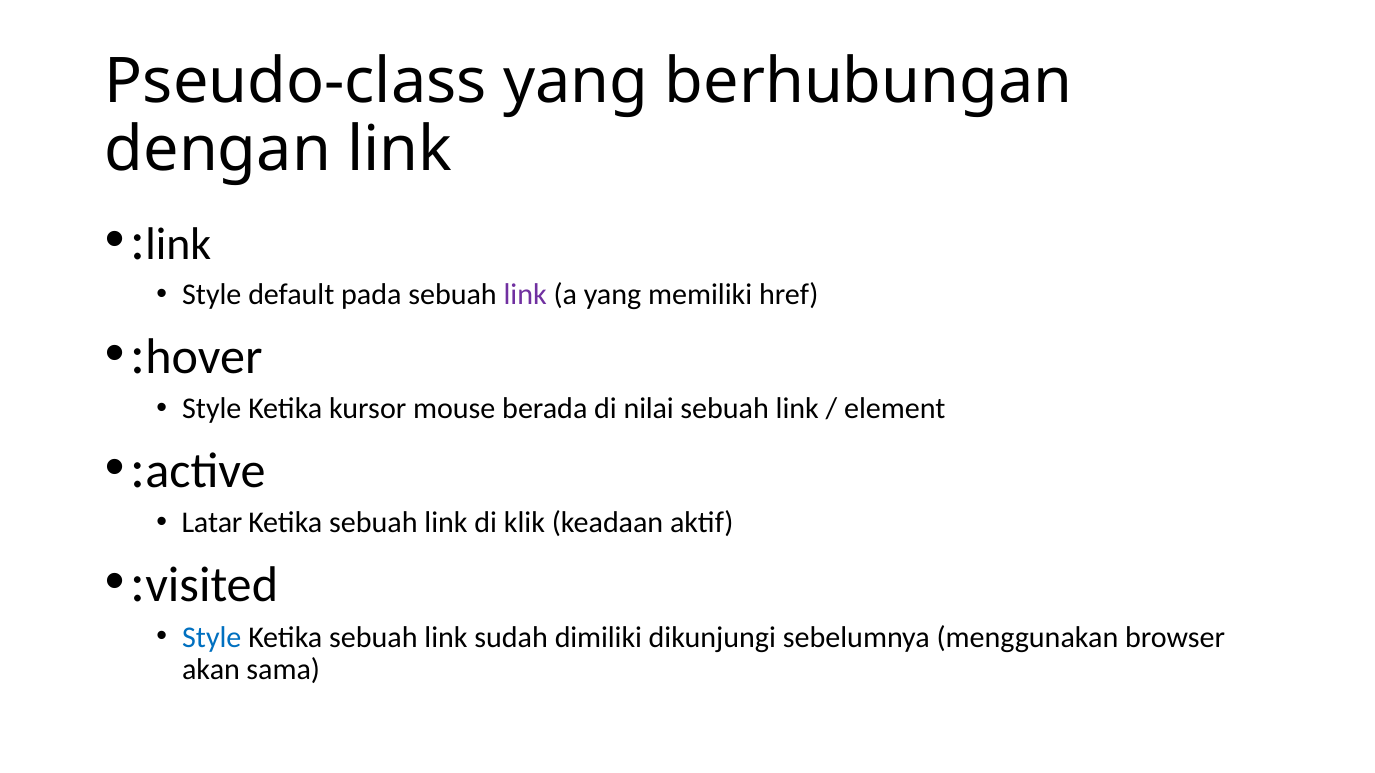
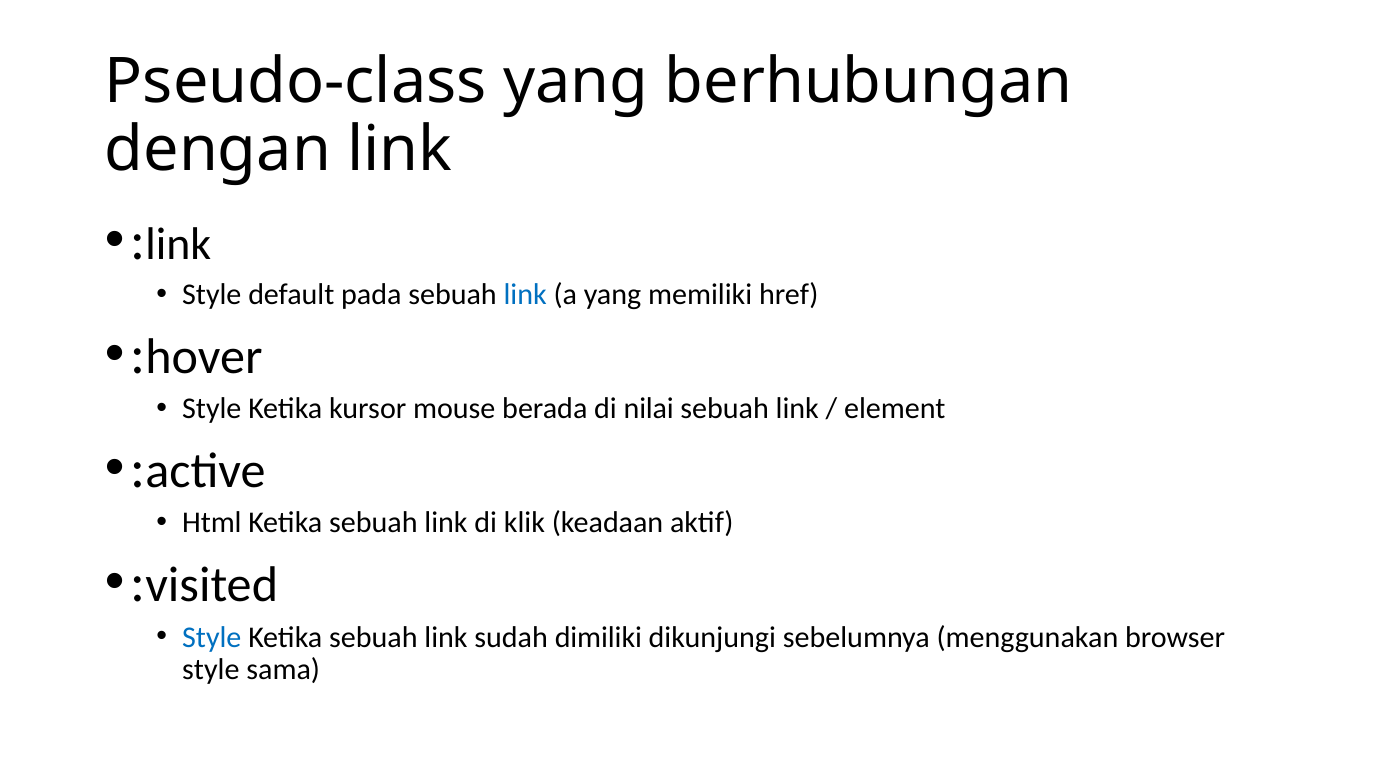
link colour: purple -> blue (525, 295)
Latar: Latar -> Html (212, 523)
akan: akan -> style (211, 670)
